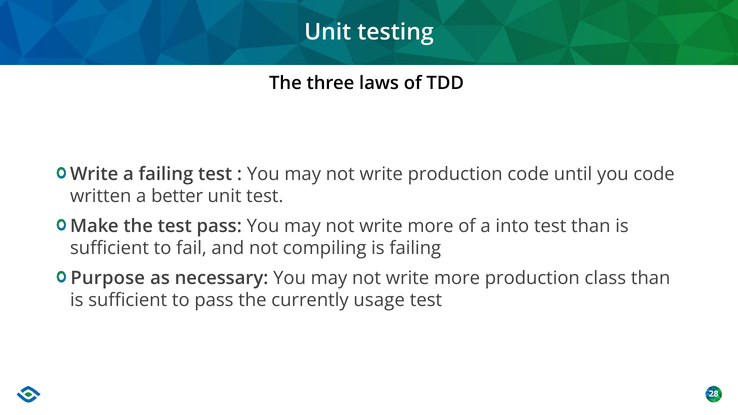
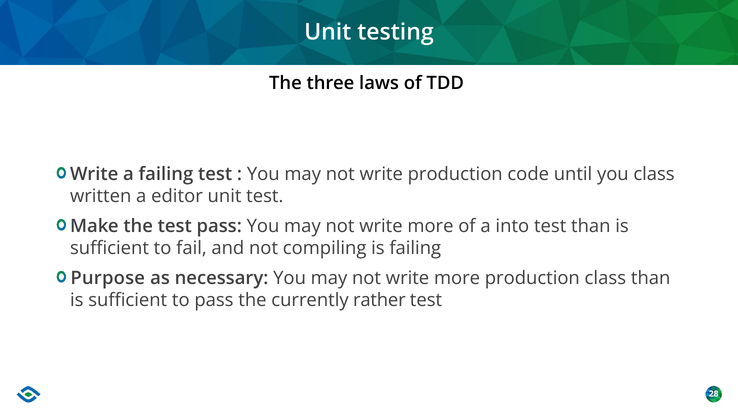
you code: code -> class (654, 174)
better: better -> editor (177, 196)
usage: usage -> rather (379, 300)
